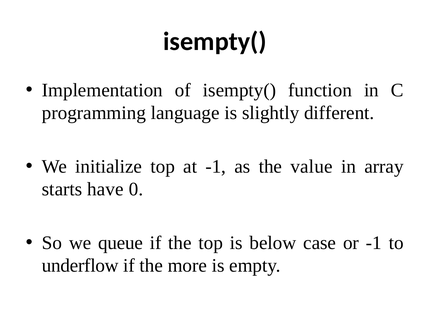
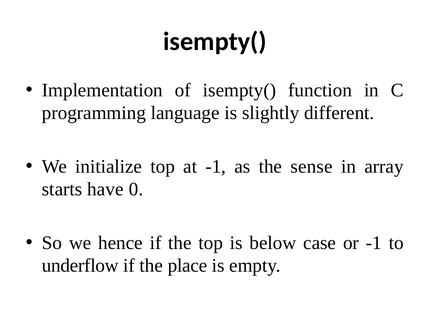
value: value -> sense (312, 167)
queue: queue -> hence (121, 243)
more: more -> place (187, 266)
